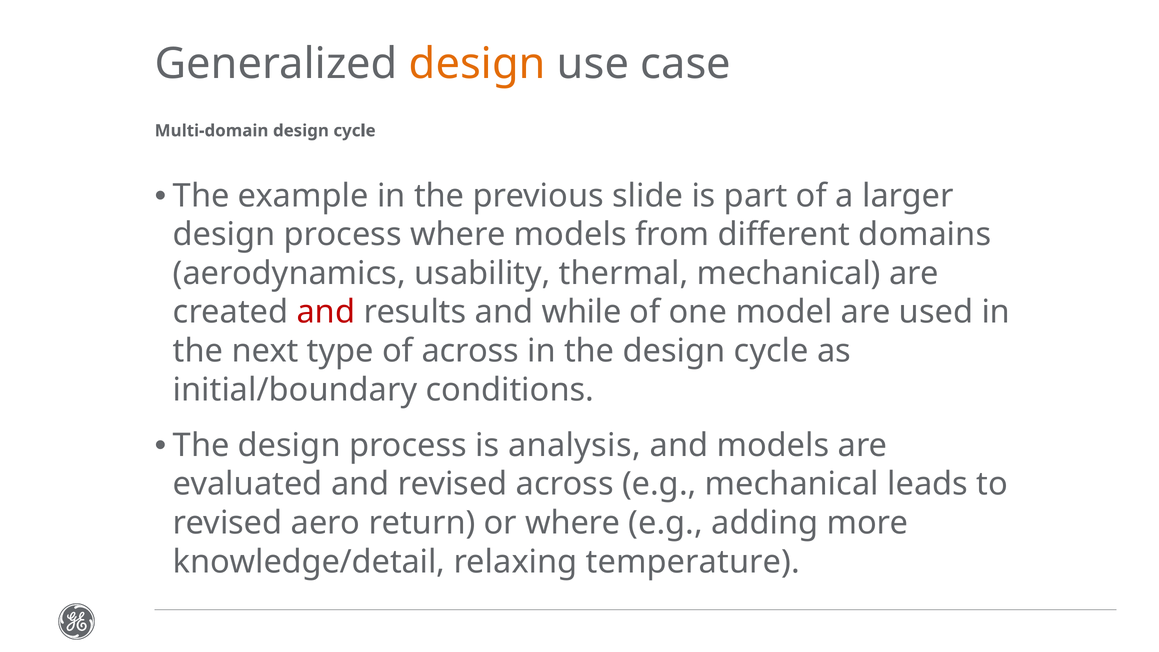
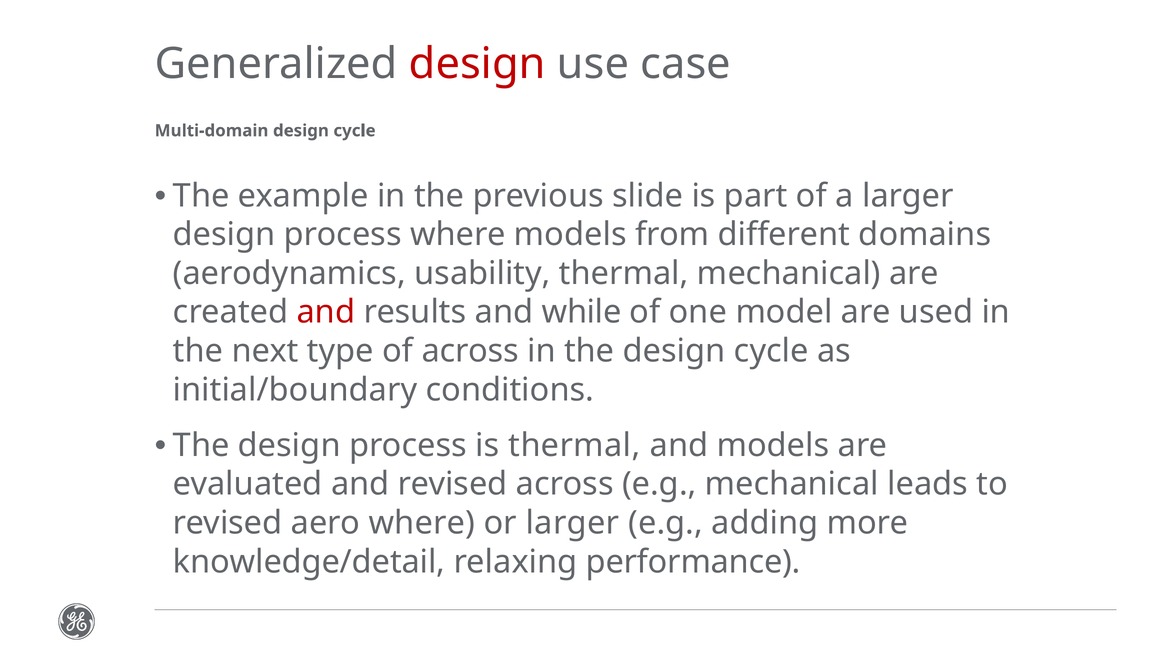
design colour: orange -> red (477, 64)
is analysis: analysis -> thermal (574, 445)
aero return: return -> where (422, 523)
or where: where -> larger (573, 523)
temperature: temperature -> performance (693, 562)
